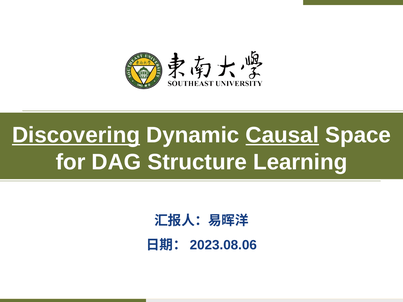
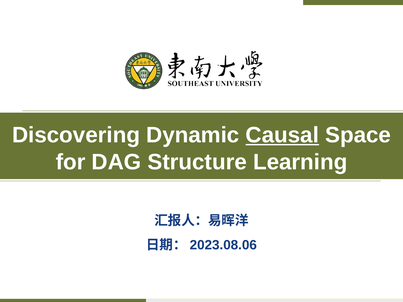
Discovering underline: present -> none (76, 135)
